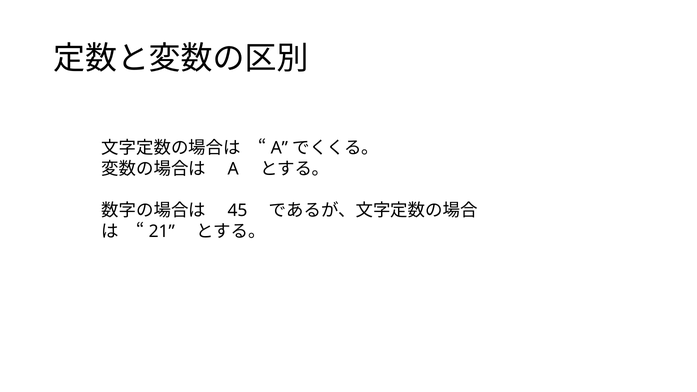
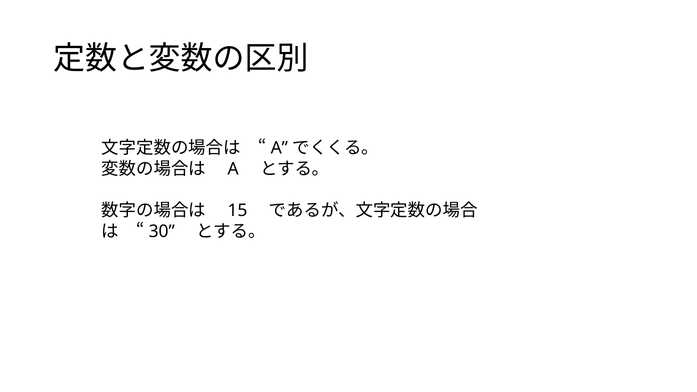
45: 45 -> 15 (237, 211)
21: 21 -> 30 (162, 232)
